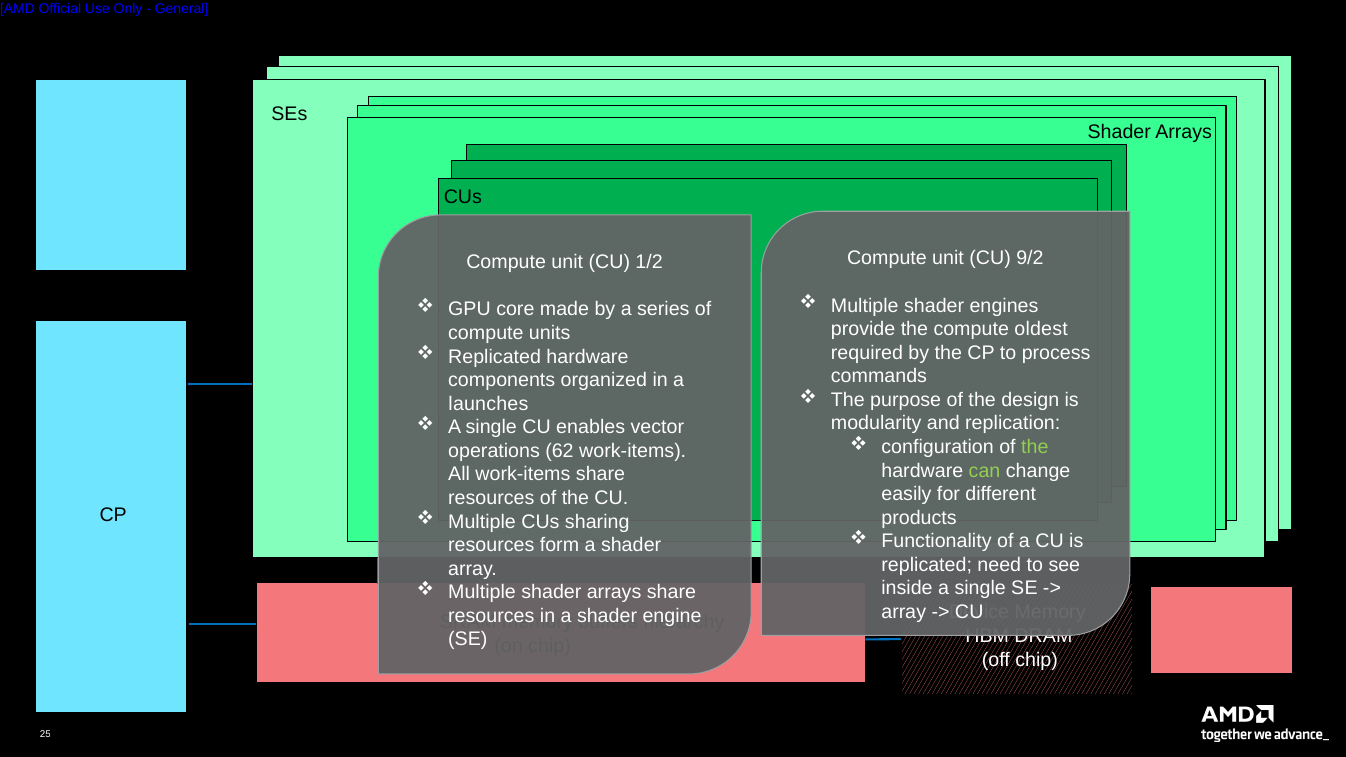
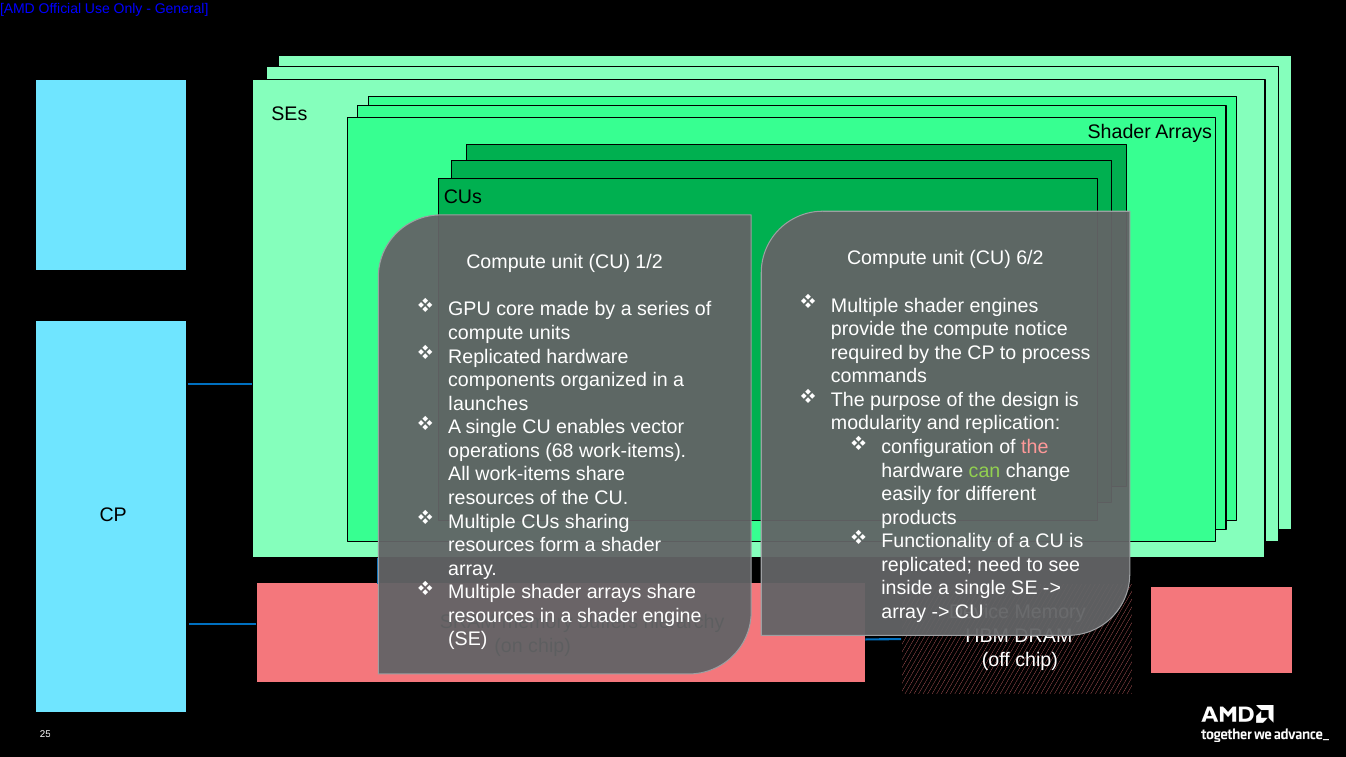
9/2: 9/2 -> 6/2 (1030, 259)
oldest: oldest -> notice (1041, 329)
the colour: light green -> pink (1035, 447)
62: 62 -> 68 (559, 451)
